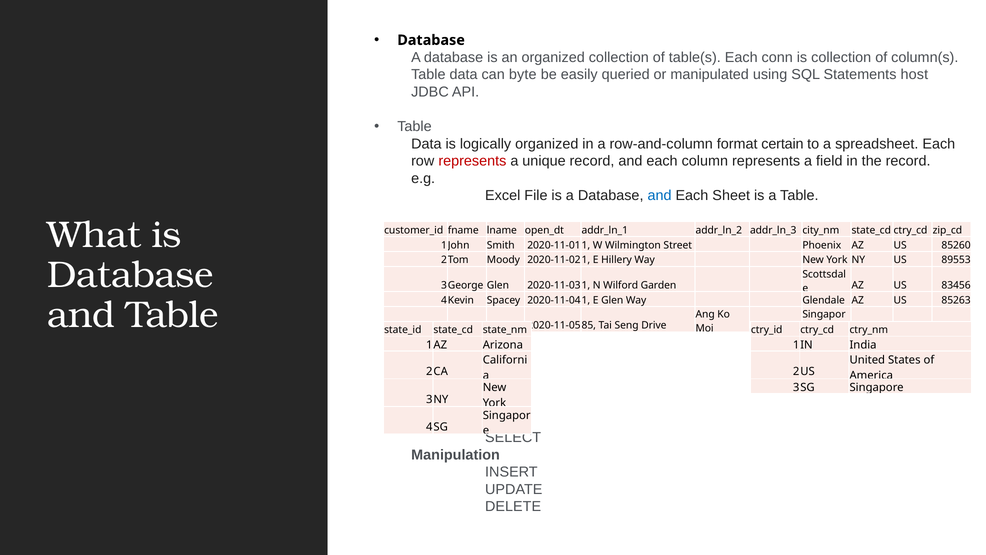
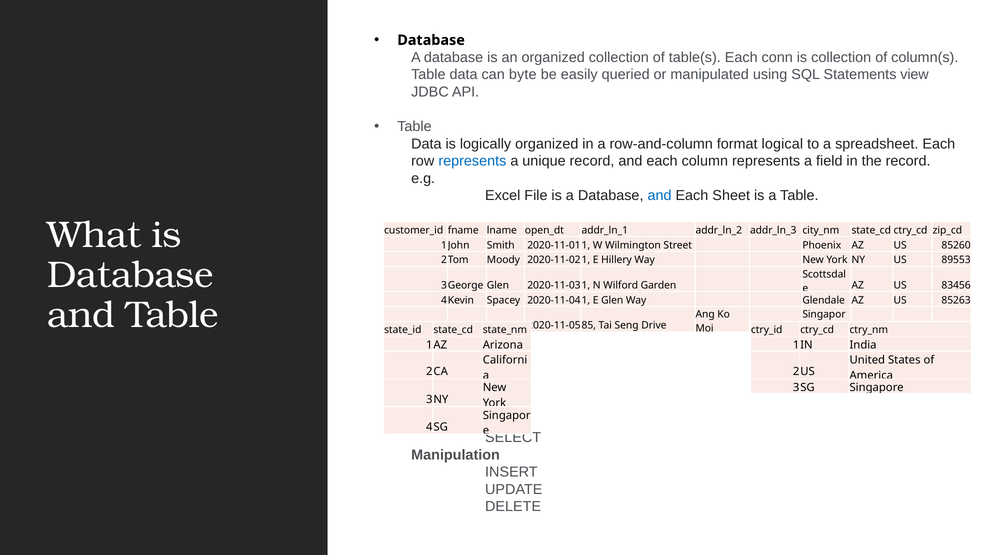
host: host -> view (915, 75)
certain: certain -> logical (782, 144)
represents colour: red -> blue (472, 161)
